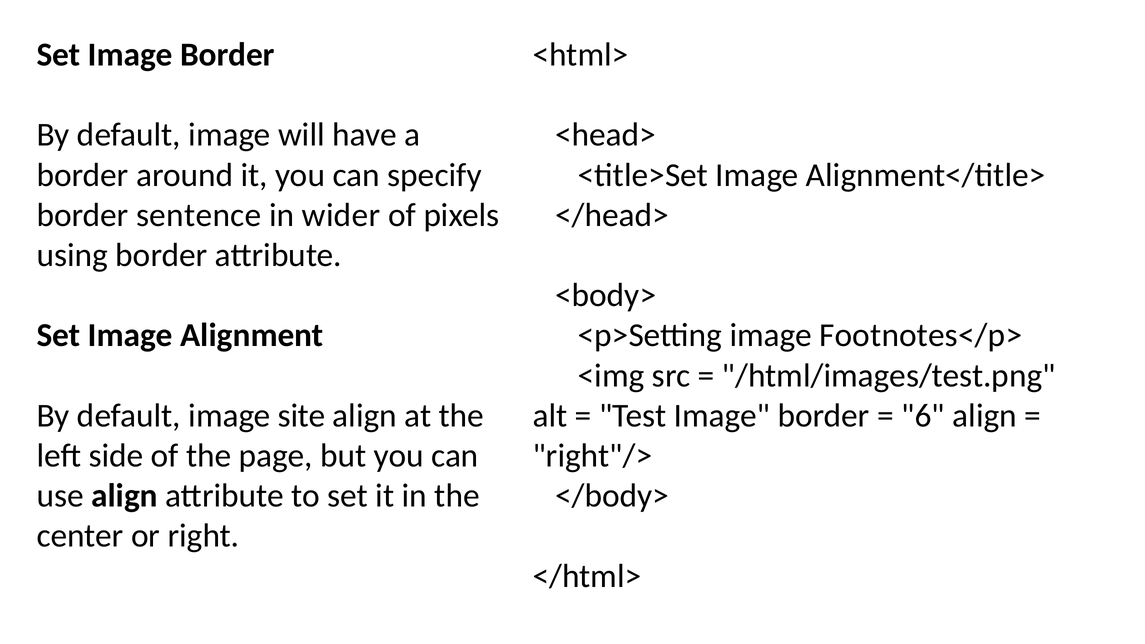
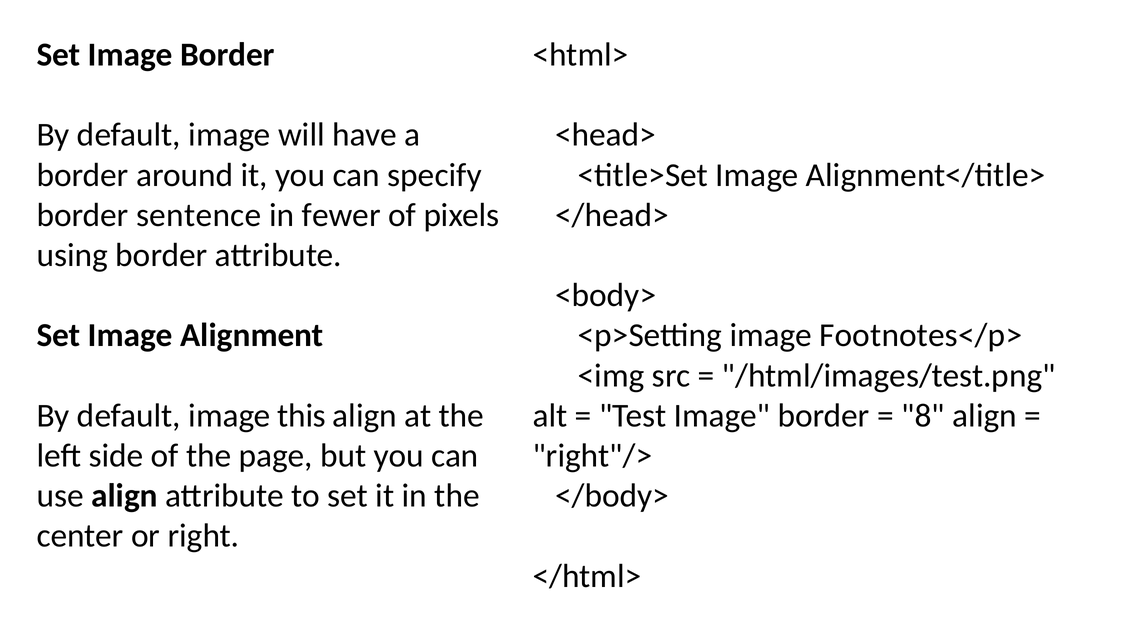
wider: wider -> fewer (341, 215)
site: site -> this (302, 416)
6: 6 -> 8 (923, 416)
